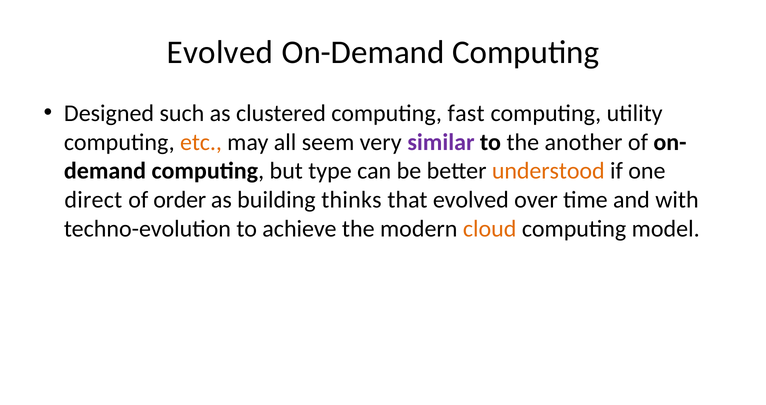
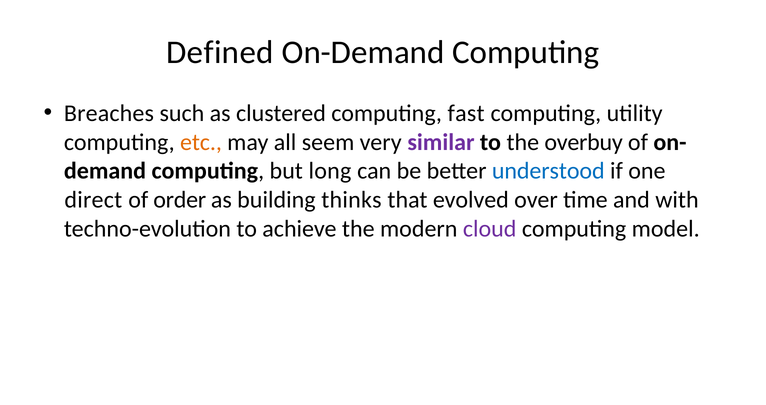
Evolved: Evolved -> Defined (220, 52)
Designed: Designed -> Breaches (109, 113)
another: another -> overbuy (584, 142)
type: type -> long (330, 171)
understood colour: orange -> blue (548, 171)
cloud colour: orange -> purple (490, 229)
